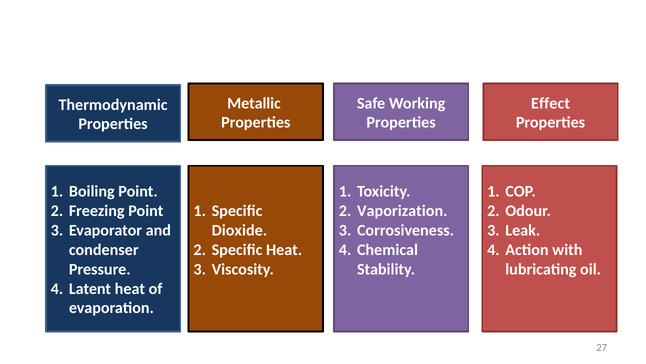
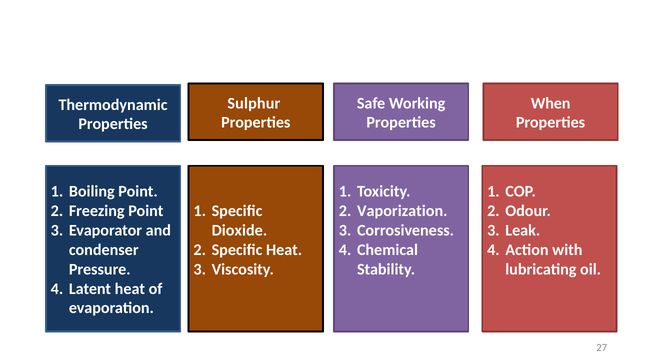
Metallic: Metallic -> Sulphur (254, 103)
Effect: Effect -> When (551, 103)
